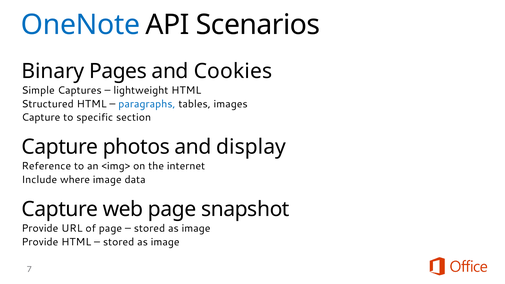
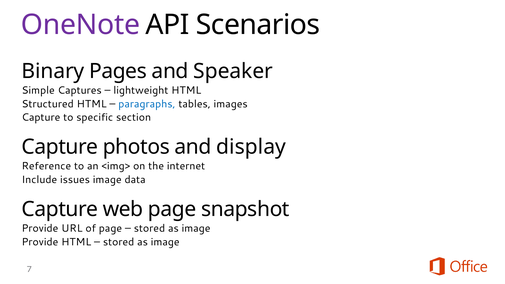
OneNote colour: blue -> purple (81, 25)
Cookies: Cookies -> Speaker (233, 71)
where: where -> issues (75, 180)
